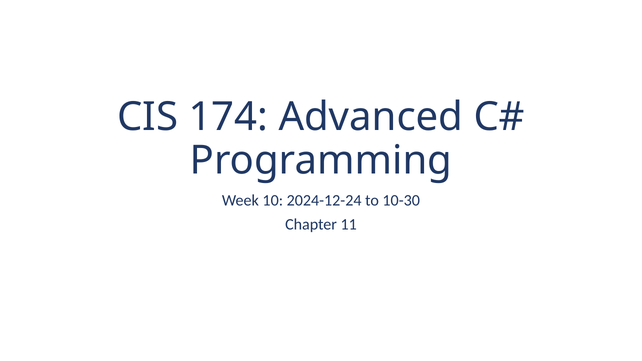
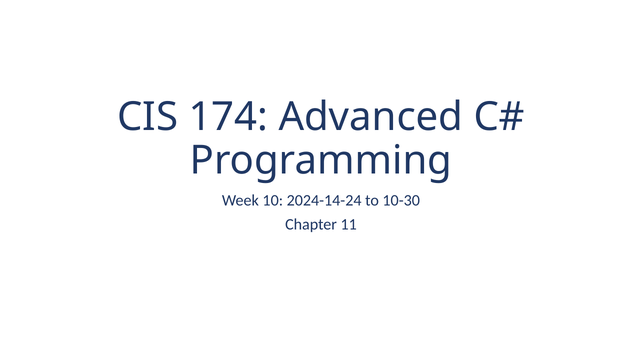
2024-12-24: 2024-12-24 -> 2024-14-24 (324, 201)
